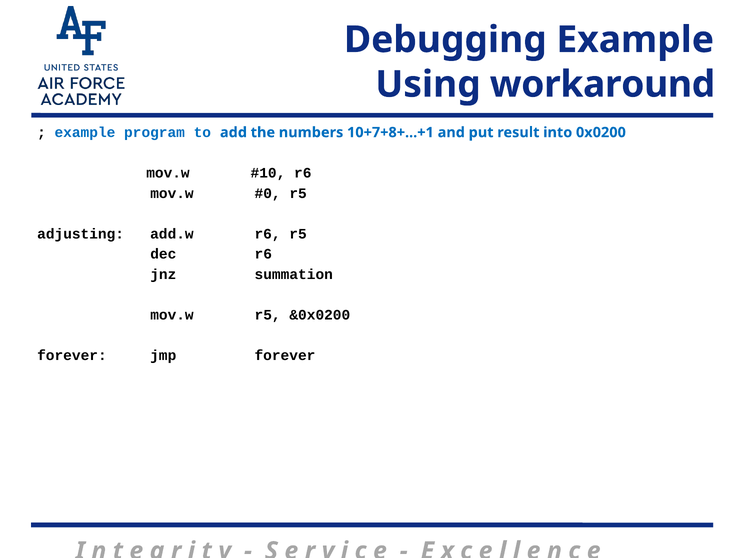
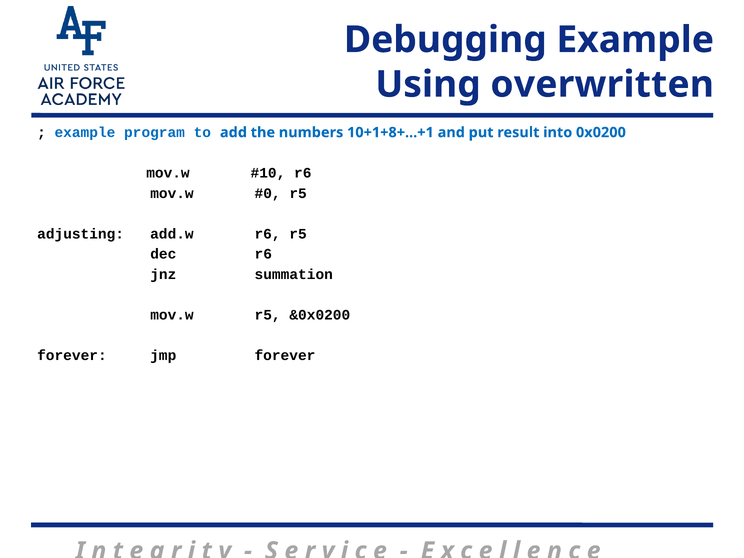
workaround: workaround -> overwritten (602, 84)
10+7+8+...+1: 10+7+8+...+1 -> 10+1+8+...+1 (390, 132)
